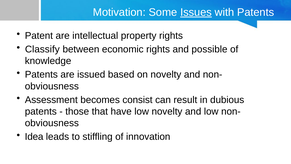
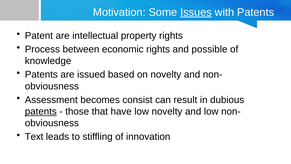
Classify: Classify -> Process (42, 49)
patents underline: none -> present (41, 111)
Idea: Idea -> Text (34, 137)
